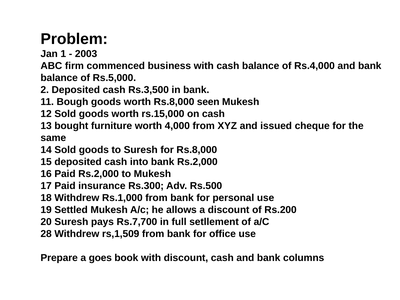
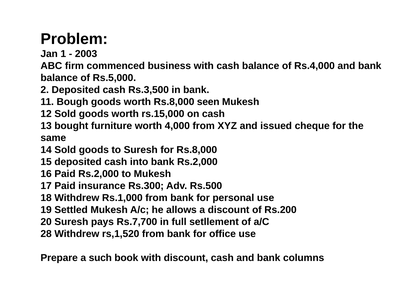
rs,1,509: rs,1,509 -> rs,1,520 (121, 234)
goes: goes -> such (100, 258)
